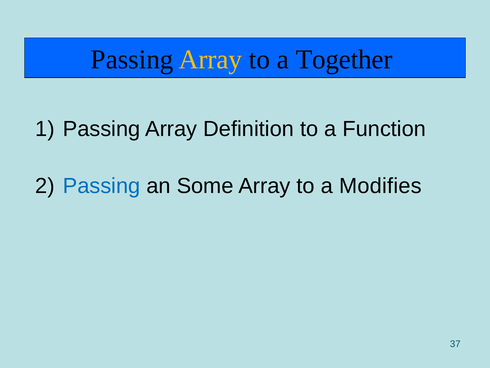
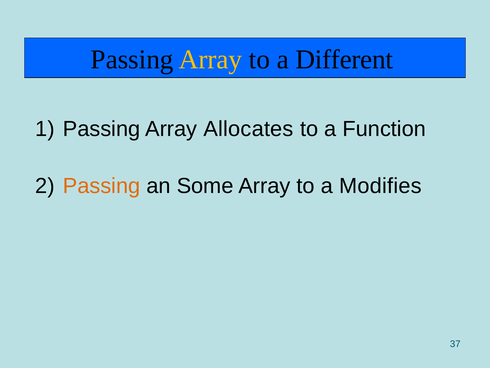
Together: Together -> Different (344, 60)
Definition: Definition -> Allocates (249, 129)
Passing colour: blue -> orange (102, 186)
